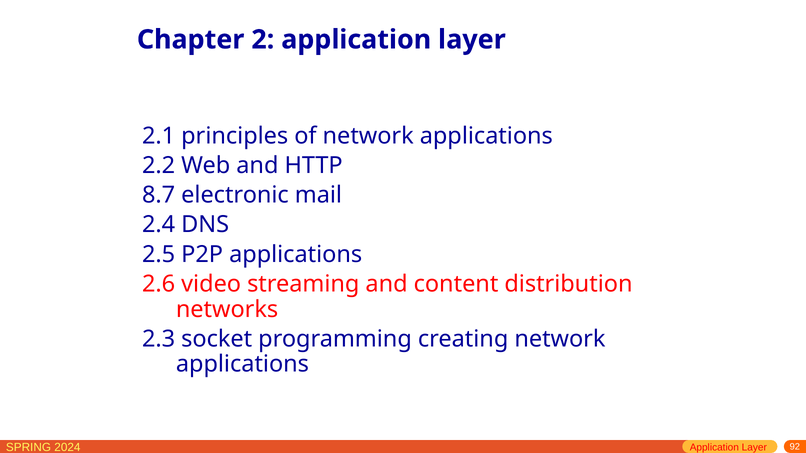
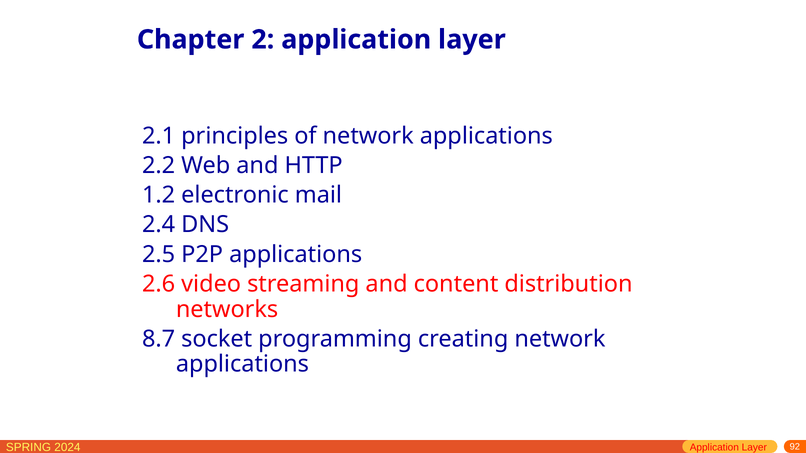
8.7: 8.7 -> 1.2 (159, 195)
2.3: 2.3 -> 8.7 (159, 339)
